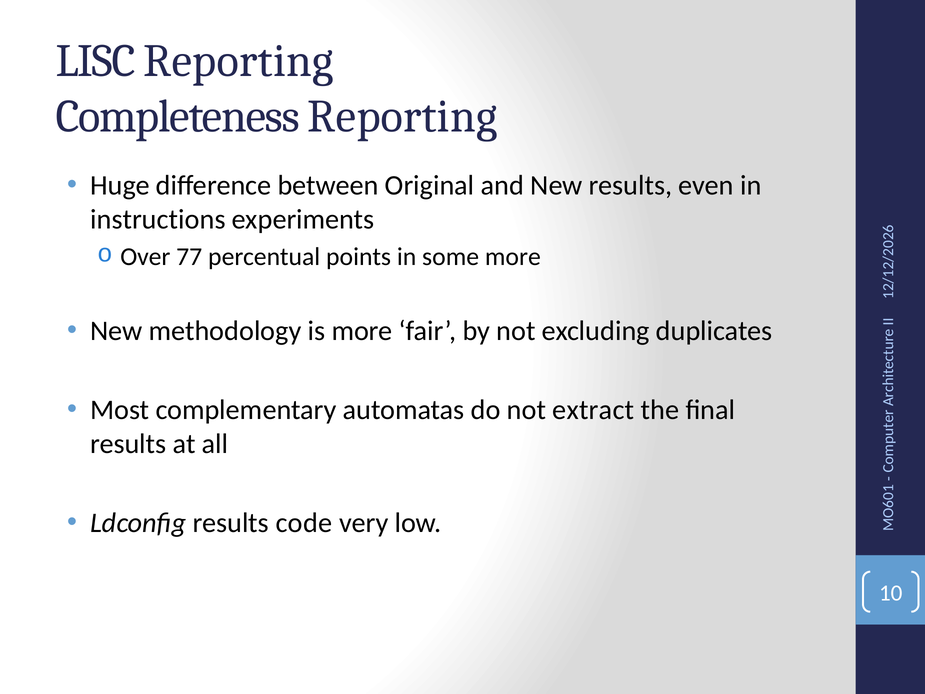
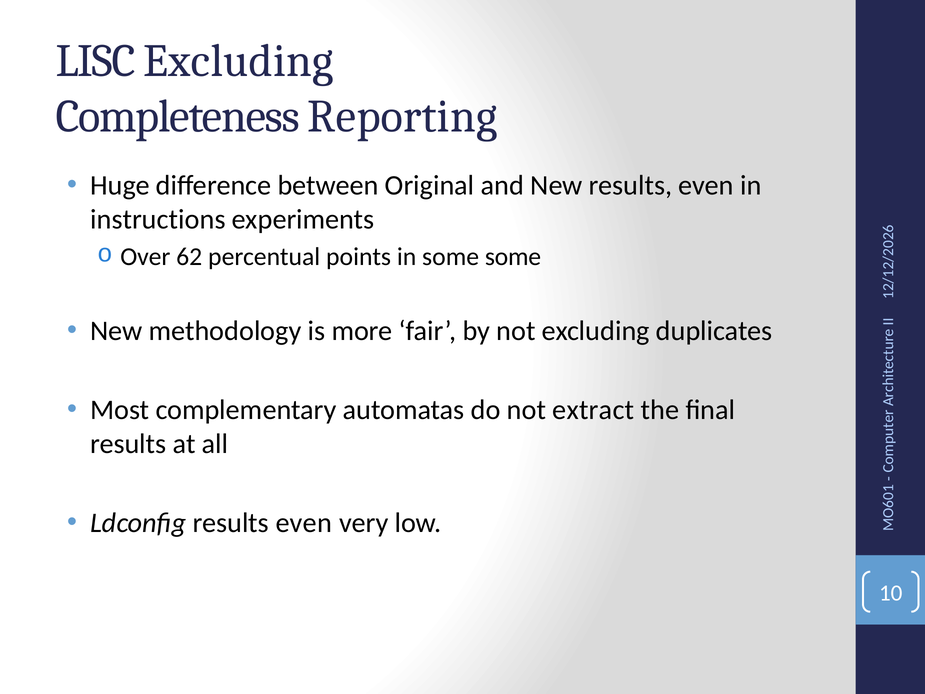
LISC Reporting: Reporting -> Excluding (238, 61)
77: 77 -> 62 (189, 257)
some more: more -> some (513, 257)
Ldconfig results code: code -> even (304, 523)
